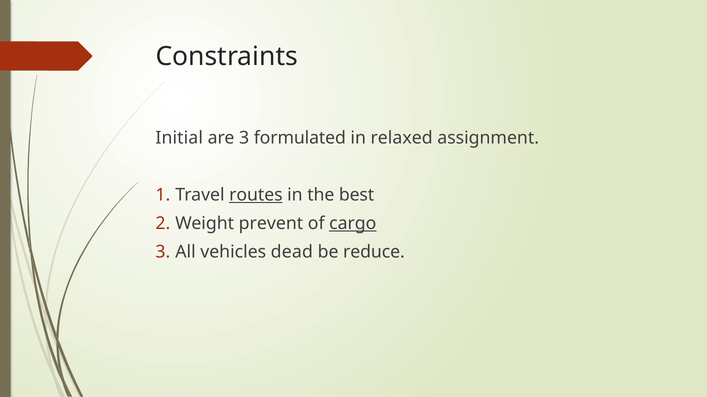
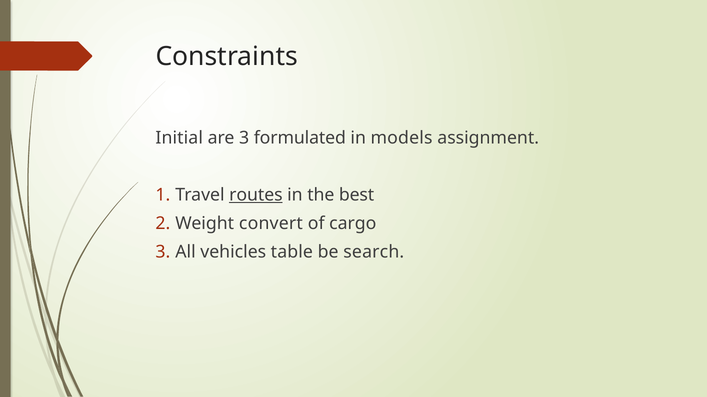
relaxed: relaxed -> models (402, 138)
prevent: prevent -> convert (271, 224)
cargo underline: present -> none (353, 224)
dead: dead -> table (292, 253)
reduce: reduce -> search (374, 253)
